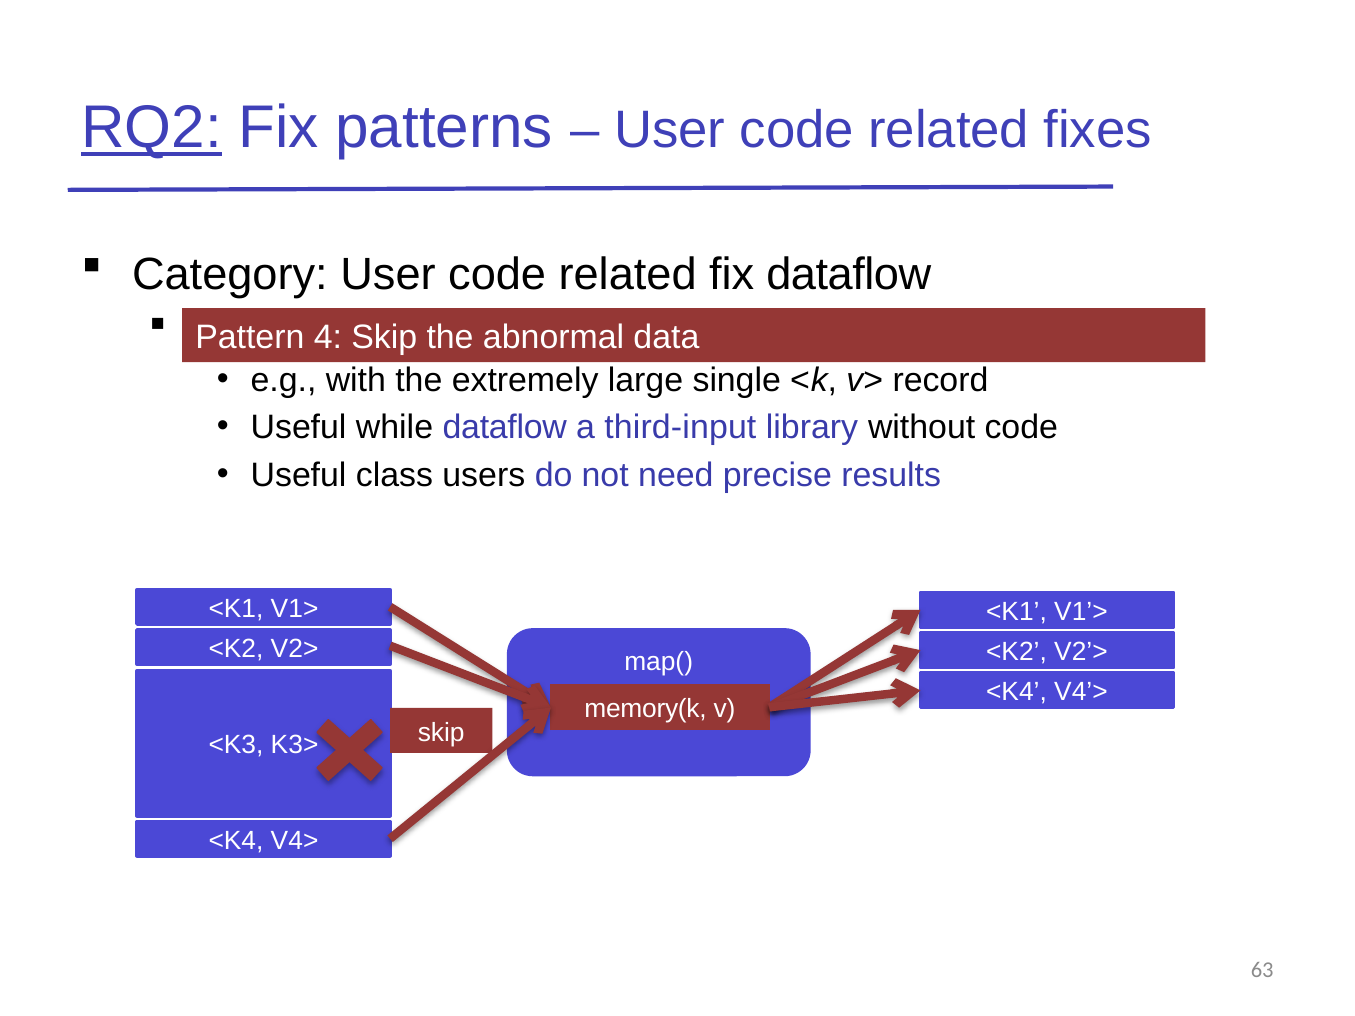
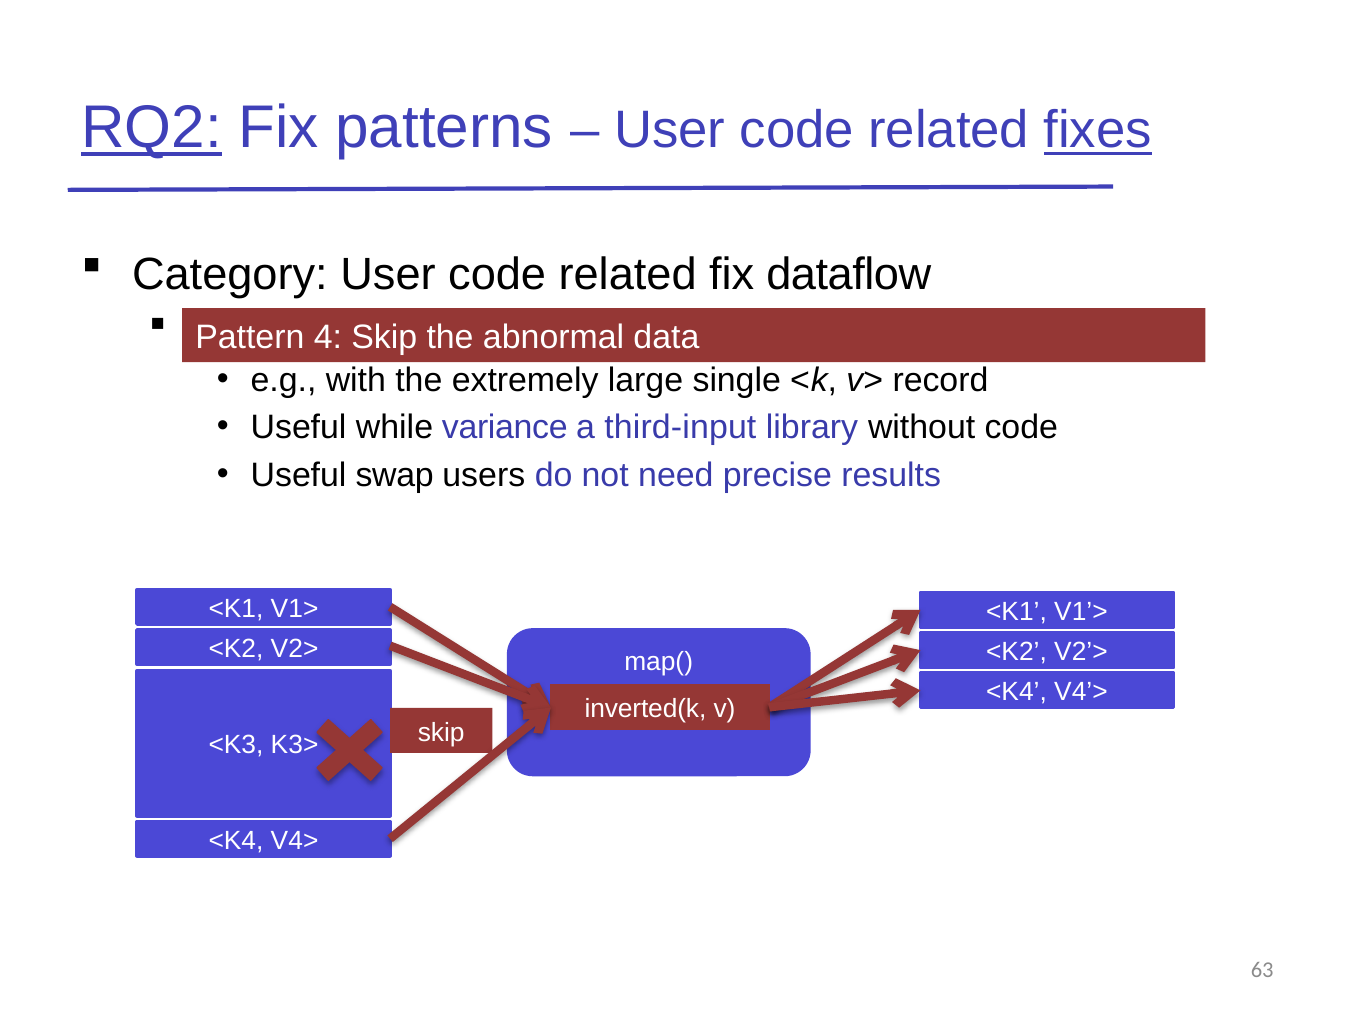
fixes underline: none -> present (1098, 131)
while dataflow: dataflow -> variance (505, 428)
class: class -> swap (395, 475)
memory(k: memory(k -> inverted(k (645, 709)
